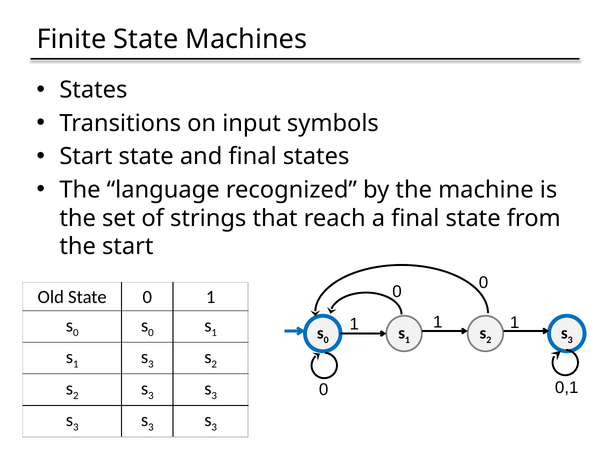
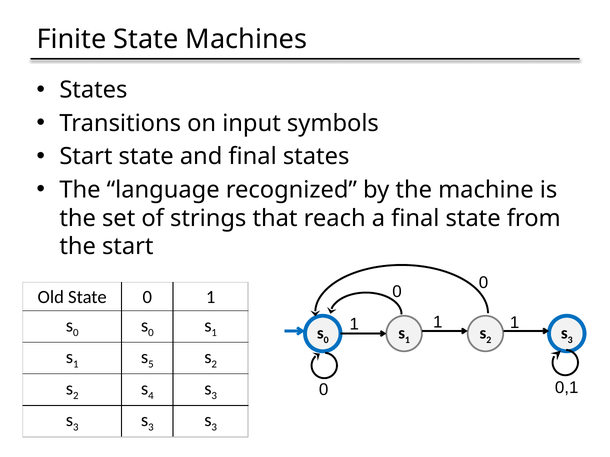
3: 3 -> 5 (151, 365)
3: 3 -> 4 (151, 396)
